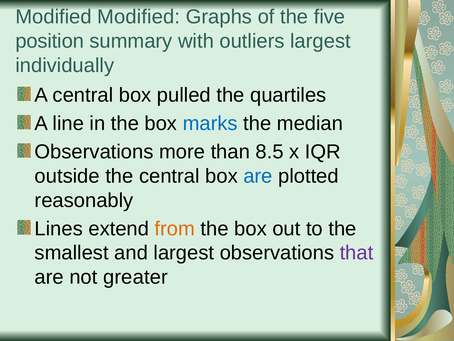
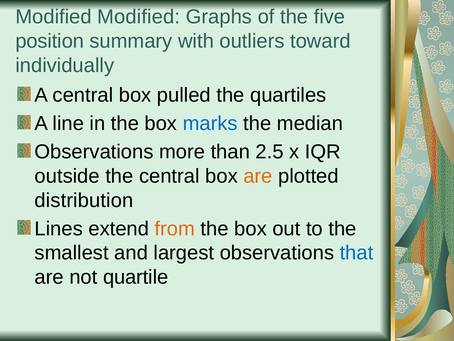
outliers largest: largest -> toward (320, 41)
8.5: 8.5 -> 2.5 (270, 152)
are colour: blue -> orange (258, 176)
reasonably: reasonably -> distribution (84, 200)
that colour: purple -> blue (357, 253)
greater: greater -> quartile (136, 277)
